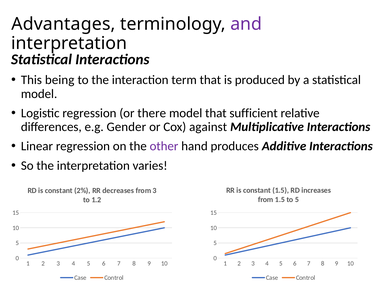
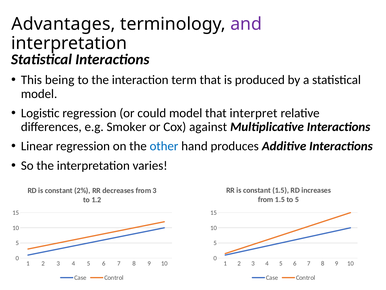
there: there -> could (152, 113)
sufficient: sufficient -> interpret (253, 113)
Gender: Gender -> Smoker (126, 127)
other colour: purple -> blue (164, 146)
